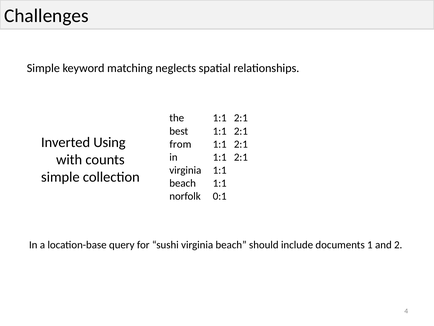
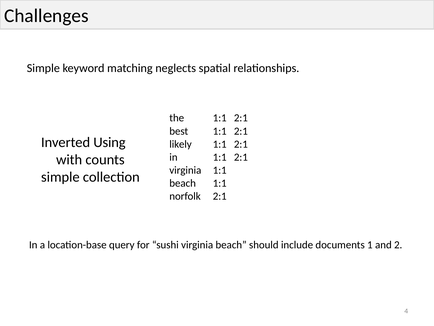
from: from -> likely (181, 144)
norfolk 0:1: 0:1 -> 2:1 (220, 196)
